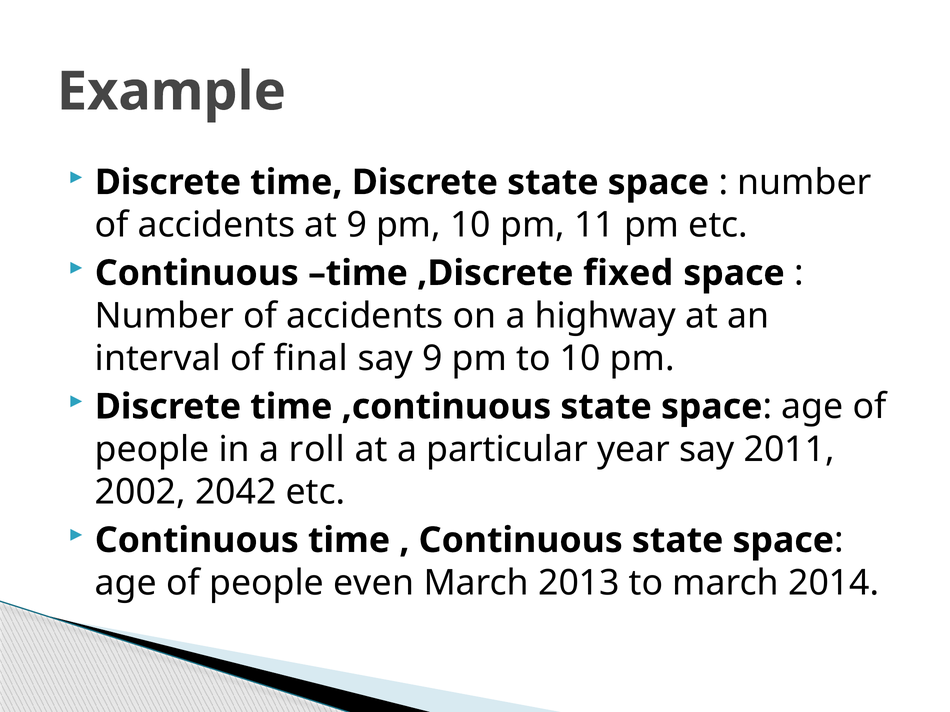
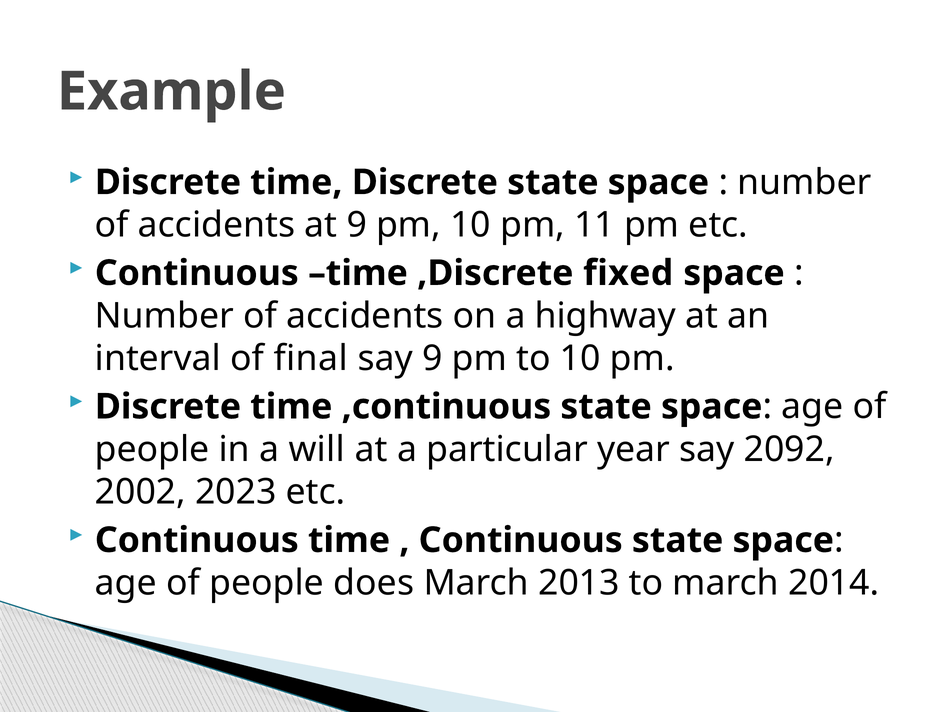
roll: roll -> will (317, 450)
2011: 2011 -> 2092 (789, 450)
2042: 2042 -> 2023 (236, 493)
even: even -> does (374, 583)
